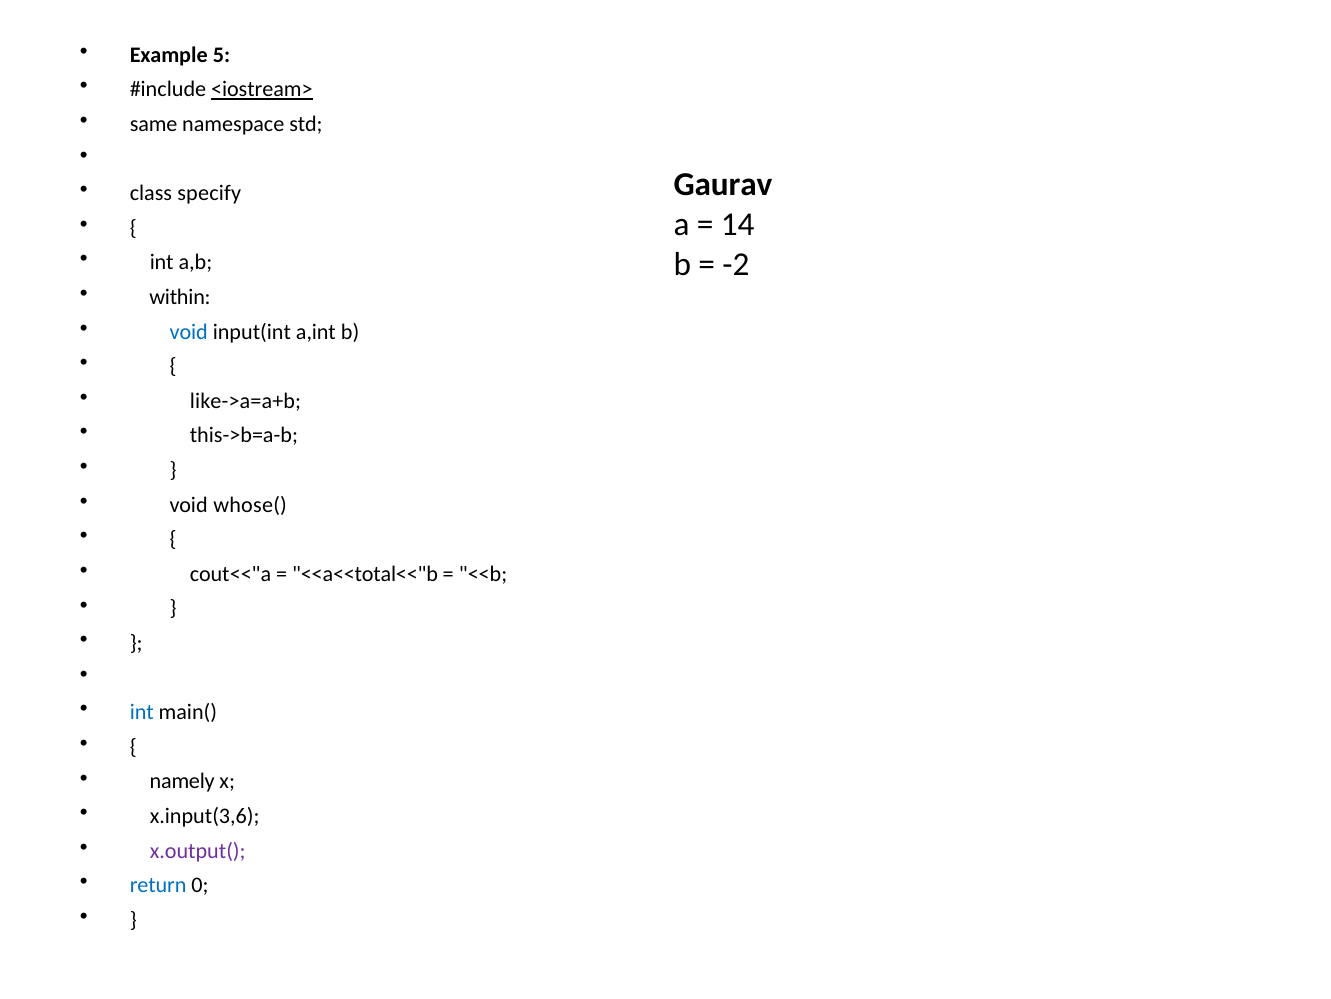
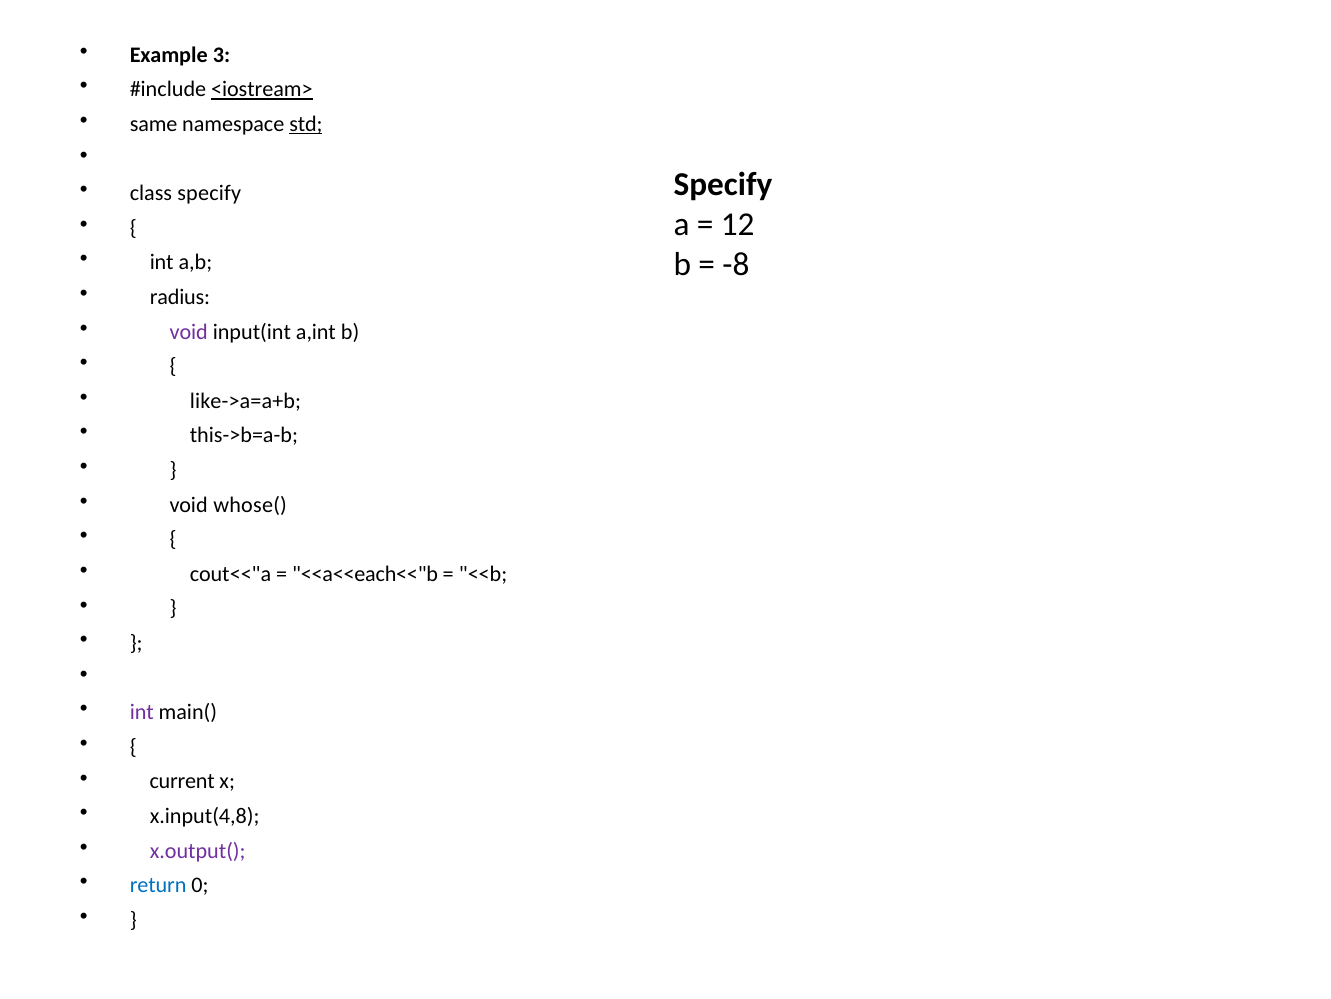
5: 5 -> 3 (221, 55)
std underline: none -> present (306, 124)
Gaurav: Gaurav -> Specify (723, 184)
14: 14 -> 12 (738, 224)
-2: -2 -> -8 (736, 264)
within: within -> radius (180, 297)
void colour: blue -> purple (189, 331)
<<a<<total<<"b: <<a<<total<<"b -> <<a<<each<<"b (365, 574)
int colour: blue -> purple (142, 712)
namely: namely -> current (182, 781)
x.input(3,6: x.input(3,6 -> x.input(4,8 (205, 816)
